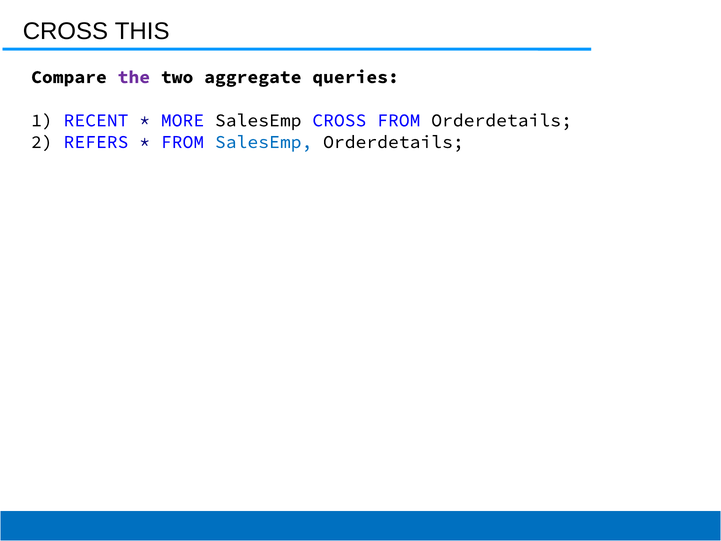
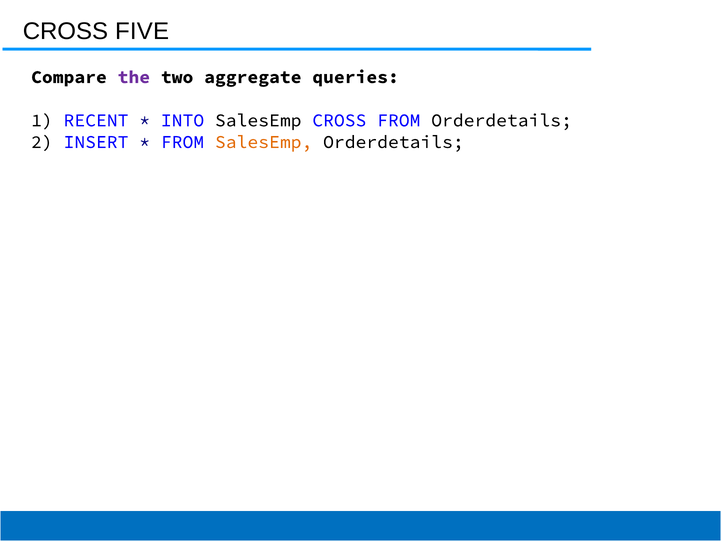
THIS: THIS -> FIVE (142, 31)
MORE: MORE -> INTO (183, 120)
REFERS: REFERS -> INSERT (96, 142)
SalesEmp colour: blue -> orange (264, 142)
